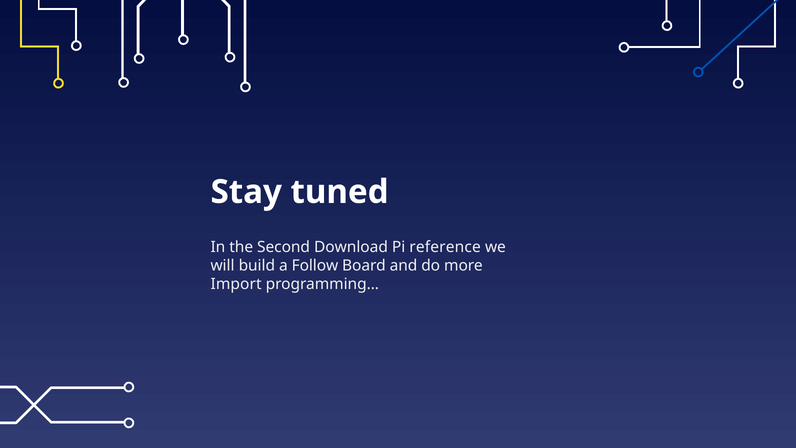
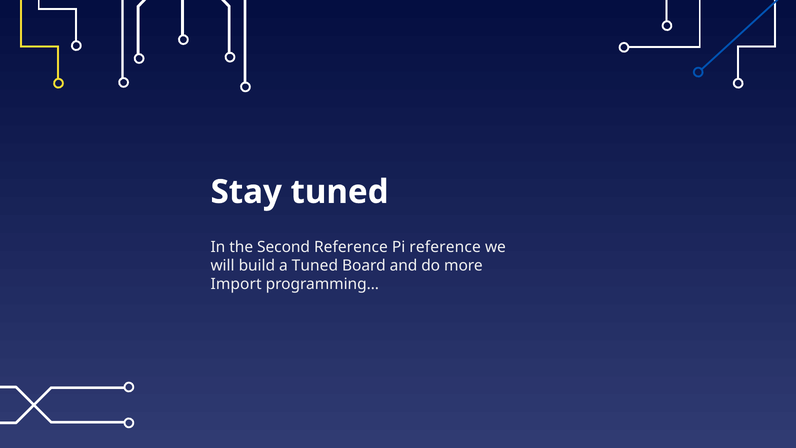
Second Download: Download -> Reference (351, 247)
a Follow: Follow -> Tuned (315, 266)
